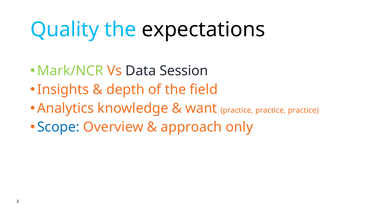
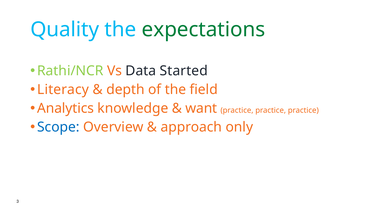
expectations colour: black -> green (204, 30)
Mark/NCR: Mark/NCR -> Rathi/NCR (70, 71)
Session: Session -> Started (184, 71)
Insights: Insights -> Literacy (63, 90)
